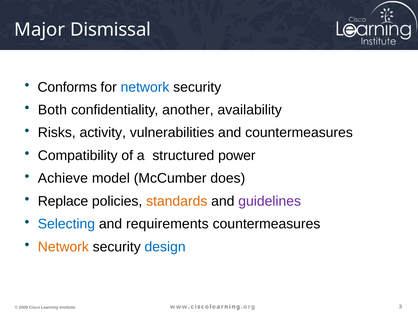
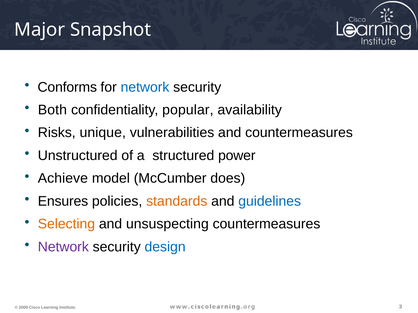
Dismissal: Dismissal -> Snapshot (111, 30)
another: another -> popular (188, 110)
activity: activity -> unique (103, 133)
Compatibility: Compatibility -> Unstructured (78, 156)
Replace: Replace -> Ensures (63, 201)
guidelines colour: purple -> blue (270, 201)
Selecting colour: blue -> orange (66, 224)
requirements: requirements -> unsuspecting (167, 224)
Network colour: orange -> purple (63, 247)
